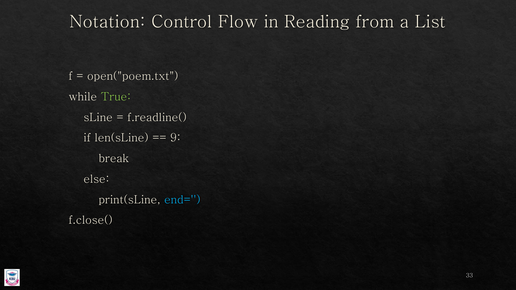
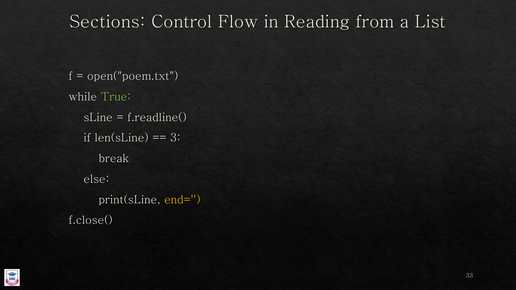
Notation: Notation -> Sections (108, 22)
9: 9 -> 3 (175, 138)
end= colour: light blue -> yellow (182, 200)
